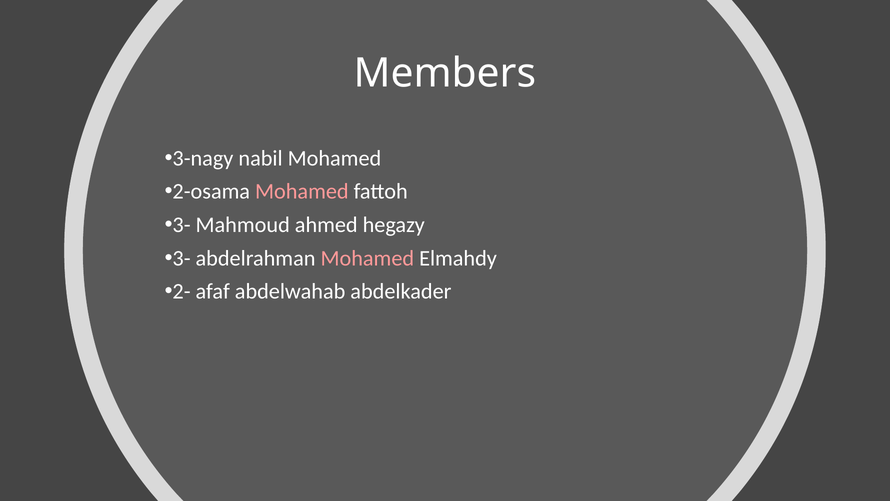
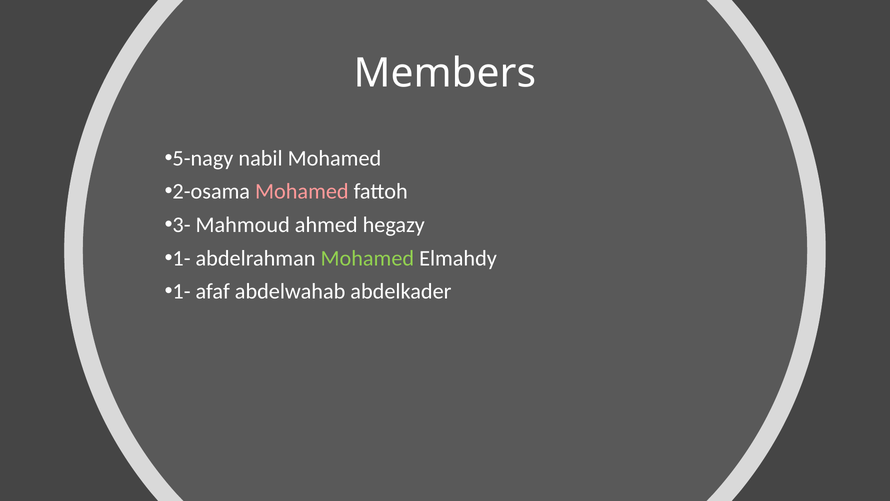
3-nagy: 3-nagy -> 5-nagy (203, 158)
3-: 3- -> 1- (182, 258)
Mohamed colour: pink -> light green (367, 258)
2-: 2- -> 1- (182, 291)
